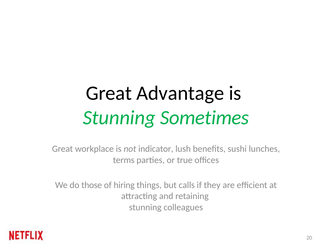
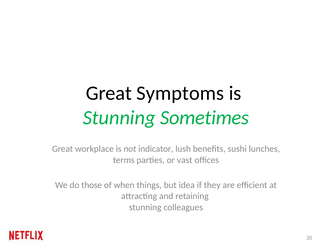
Advantage: Advantage -> Symptoms (180, 93)
true: true -> vast (185, 160)
hiring: hiring -> when (124, 185)
calls: calls -> idea (187, 185)
